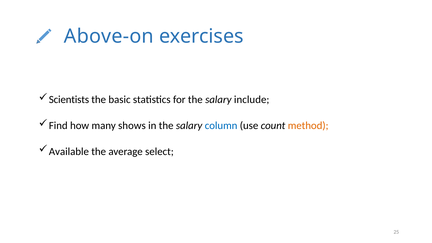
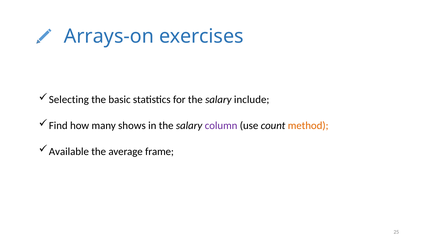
Above-on: Above-on -> Arrays-on (109, 36)
Scientists: Scientists -> Selecting (69, 100)
column colour: blue -> purple (221, 126)
select: select -> frame (159, 151)
